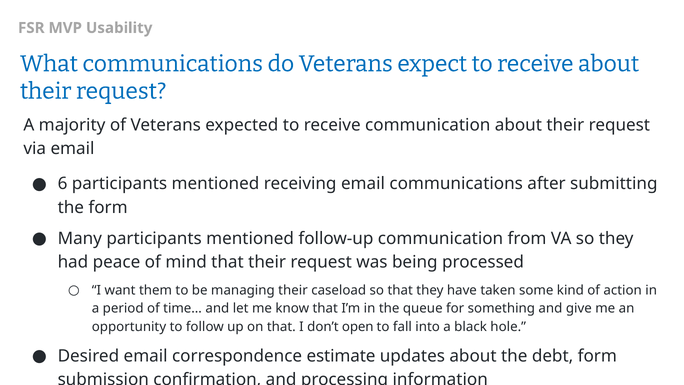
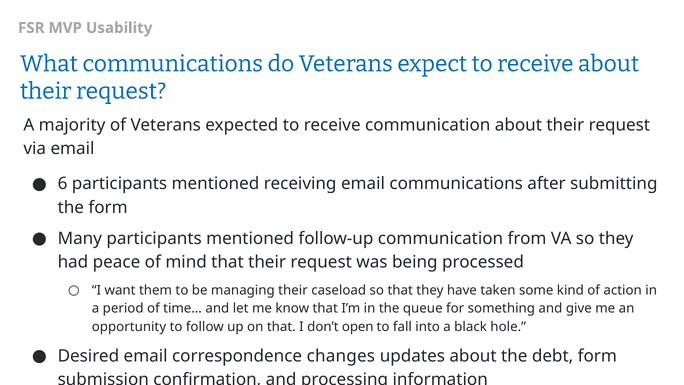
estimate: estimate -> changes (341, 356)
